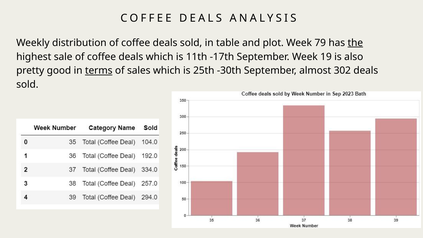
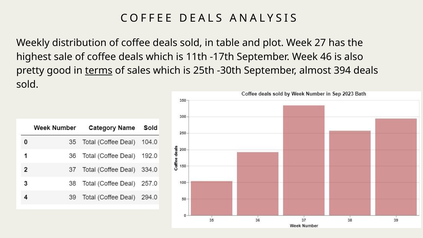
79: 79 -> 27 (320, 43)
the underline: present -> none (355, 43)
19: 19 -> 46 (326, 57)
302: 302 -> 394 (342, 71)
